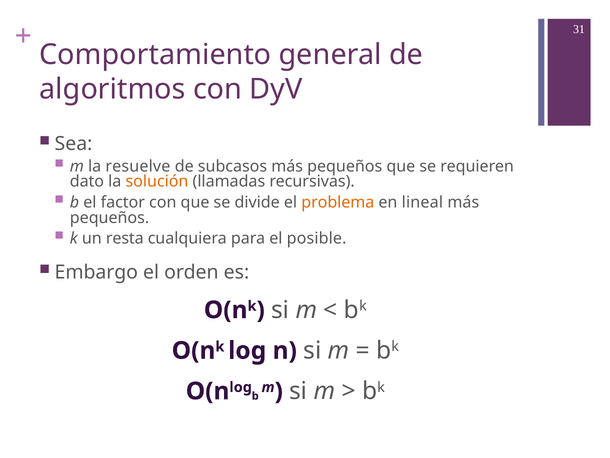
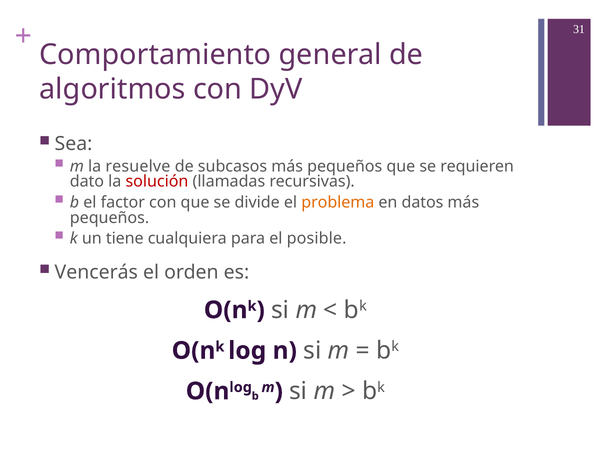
solución colour: orange -> red (157, 181)
lineal: lineal -> datos (422, 202)
resta: resta -> tiene (125, 238)
Embargo: Embargo -> Vencerás (96, 272)
